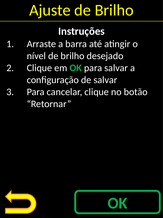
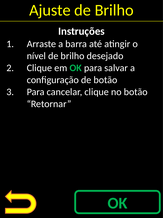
de salvar: salvar -> botão (105, 80)
